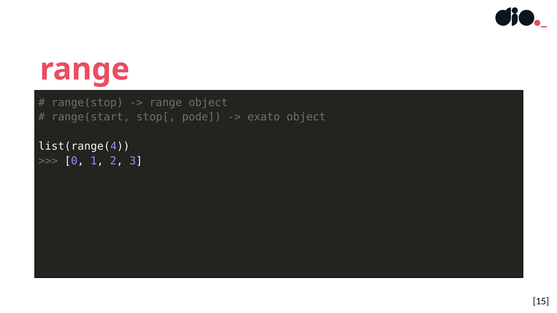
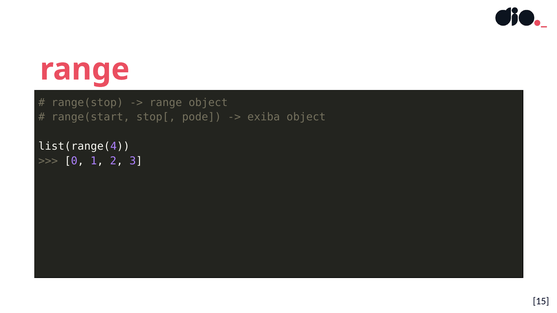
exato: exato -> exiba (264, 117)
